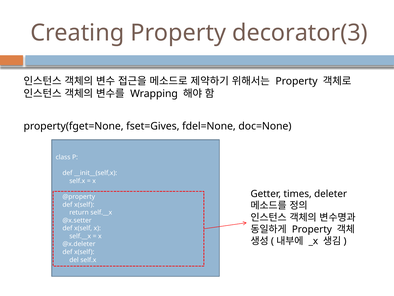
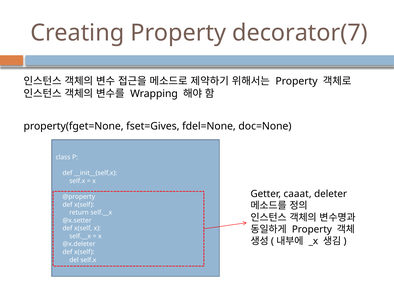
decorator(3: decorator(3 -> decorator(7 (300, 33)
times: times -> caaat (298, 194)
